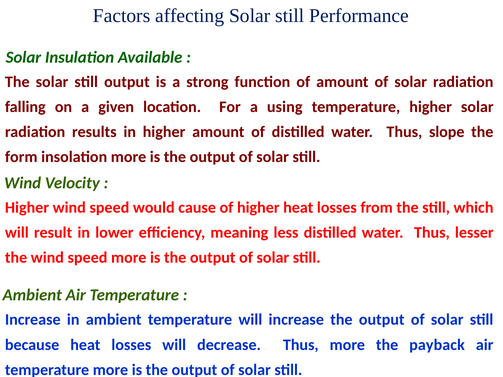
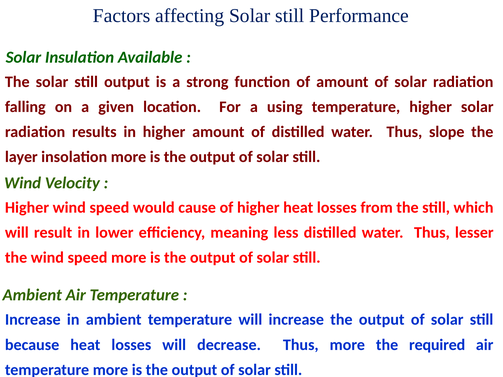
form: form -> layer (21, 157)
payback: payback -> required (437, 345)
